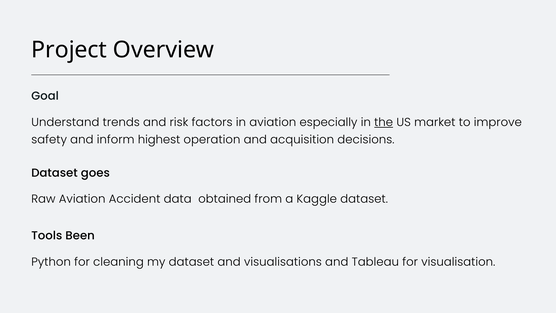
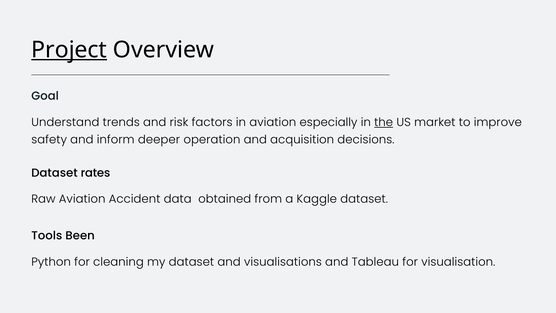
Project underline: none -> present (69, 50)
highest: highest -> deeper (159, 140)
goes: goes -> rates (95, 173)
